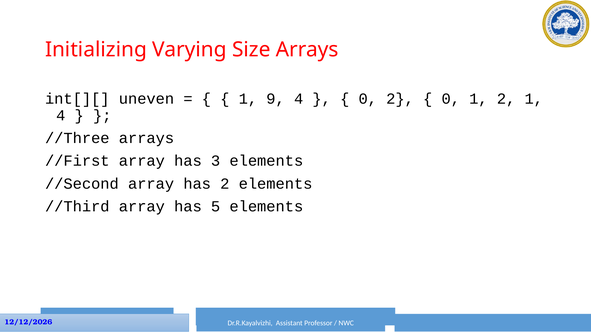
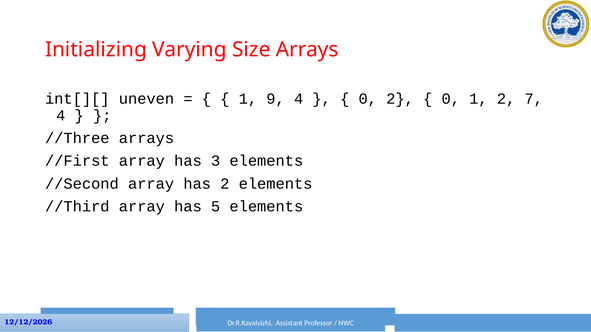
2 1: 1 -> 7 (534, 99)
